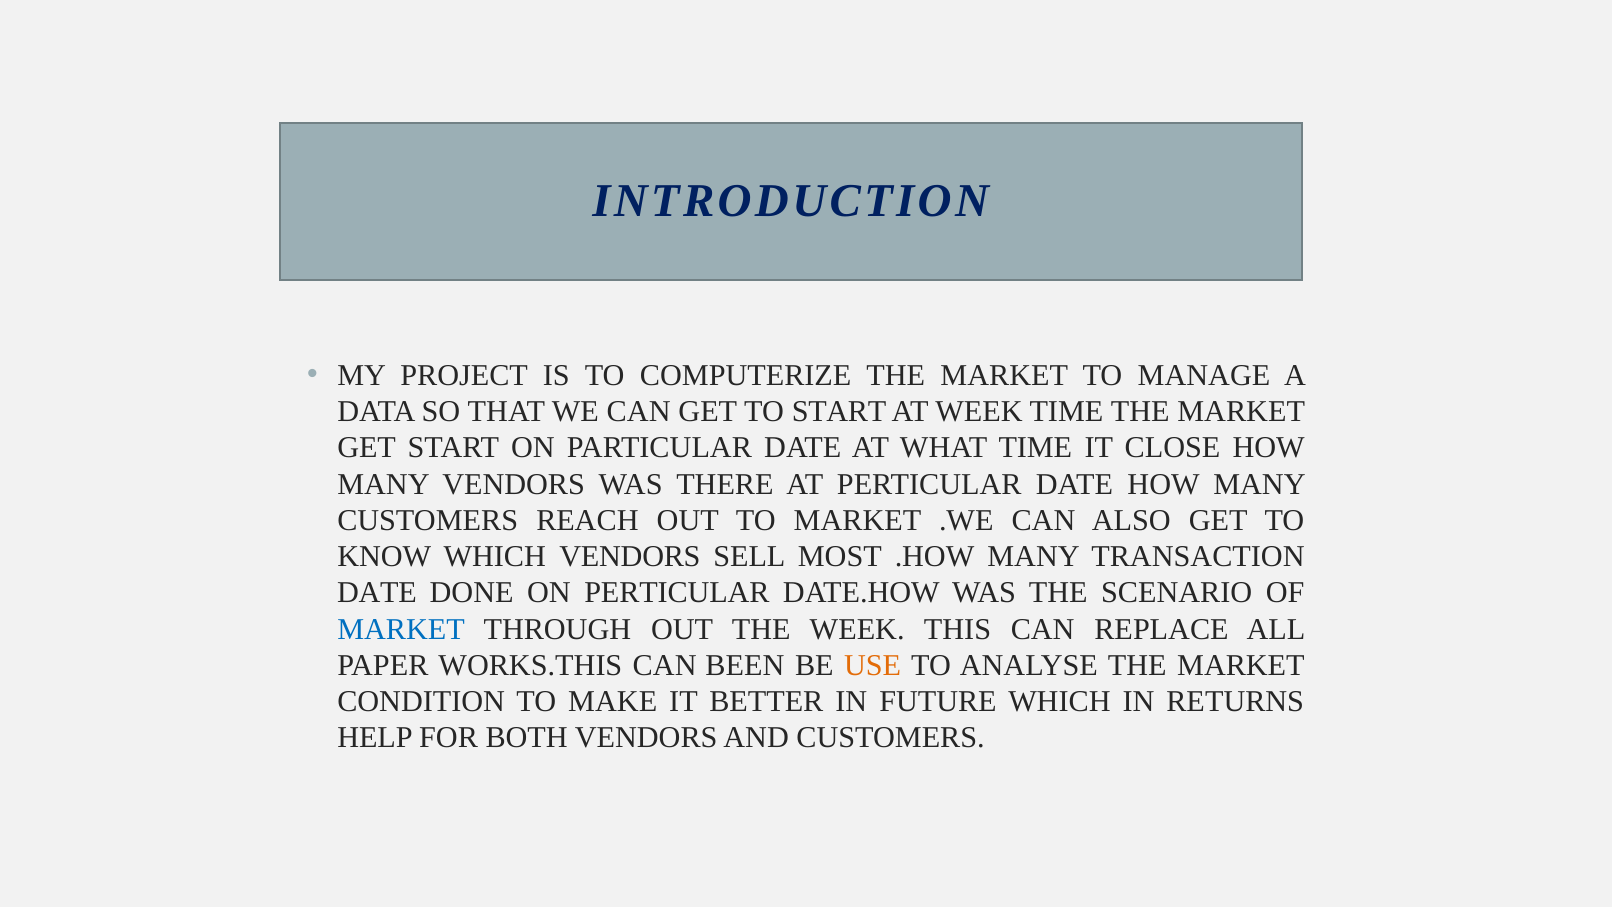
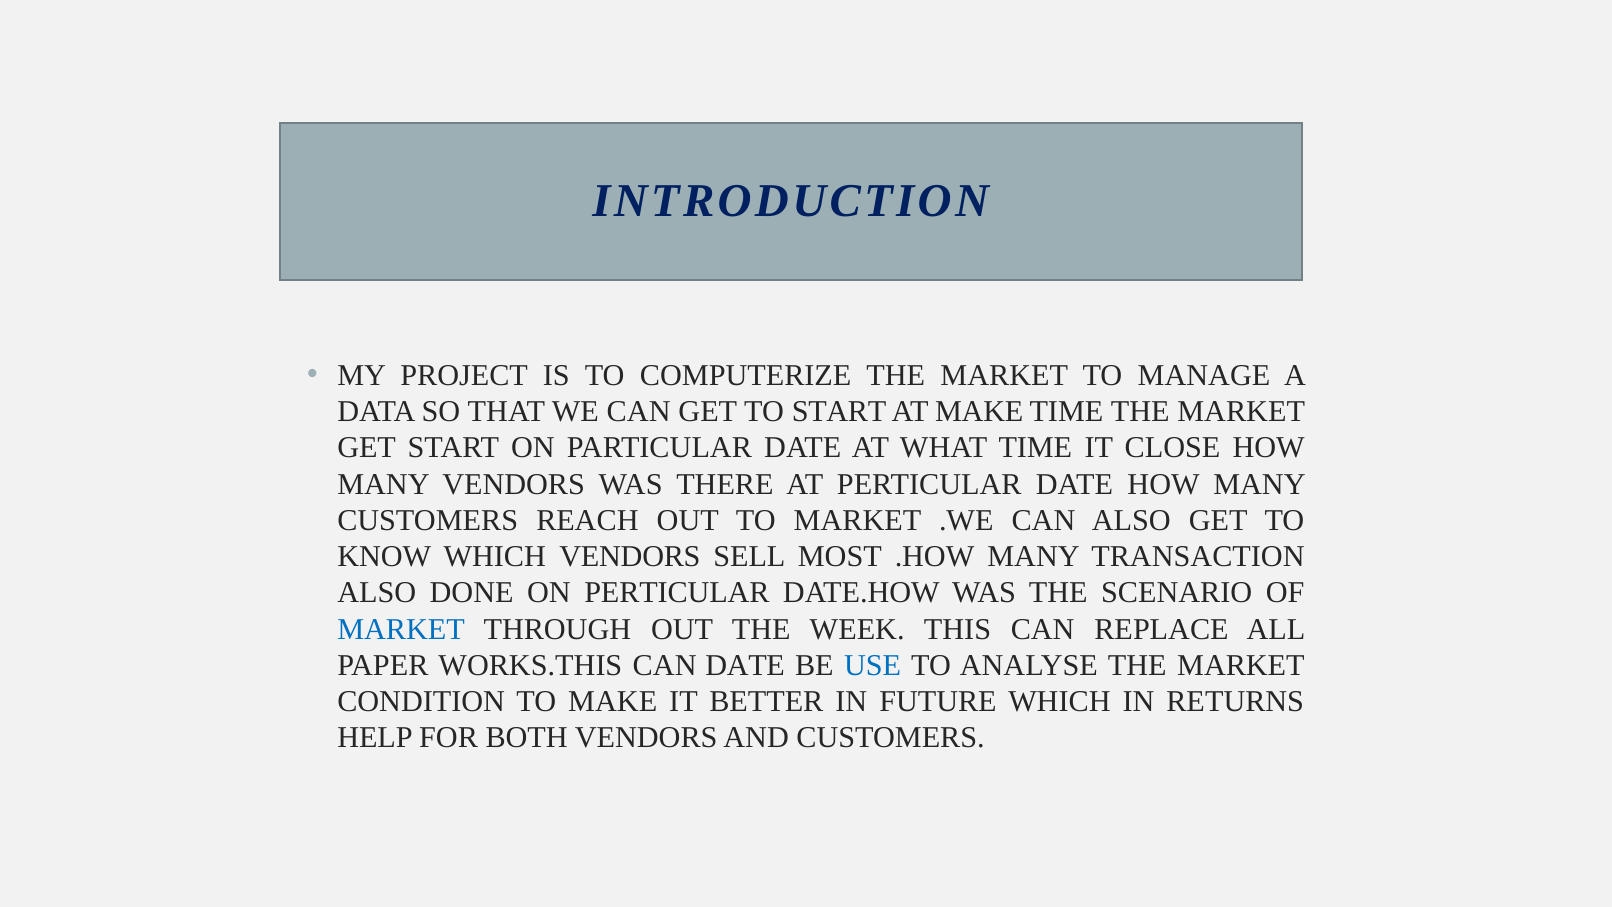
AT WEEK: WEEK -> MAKE (979, 411)
DATE: DATE -> ALSO (377, 593)
CAN BEEN: BEEN -> DATE (745, 665)
USE colour: orange -> blue (873, 665)
